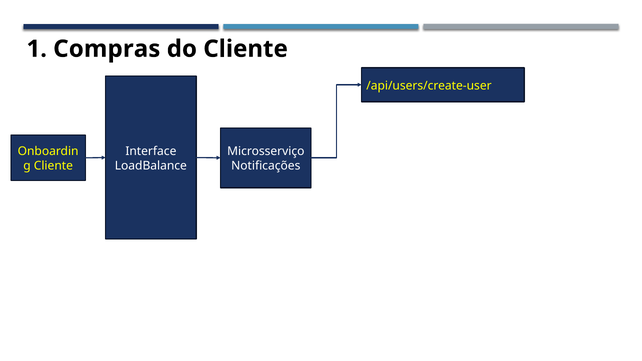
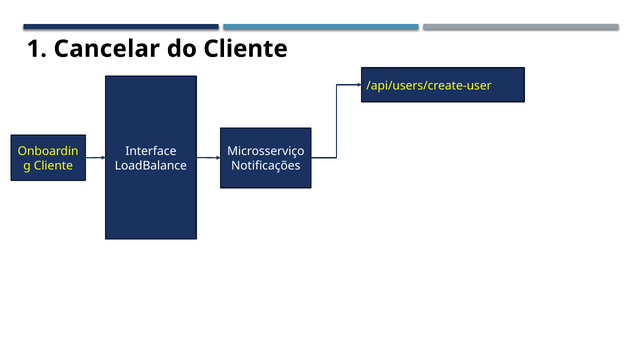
Compras: Compras -> Cancelar (107, 49)
